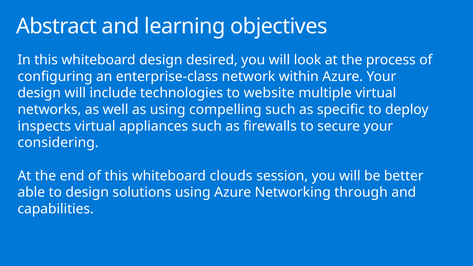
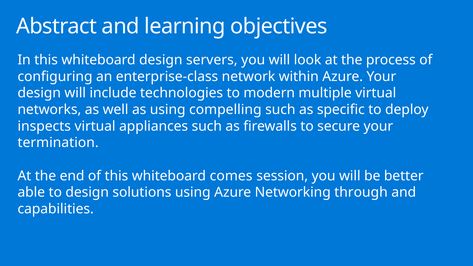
desired: desired -> servers (212, 60)
website: website -> modern (269, 93)
considering: considering -> termination (58, 143)
clouds: clouds -> comes (231, 176)
